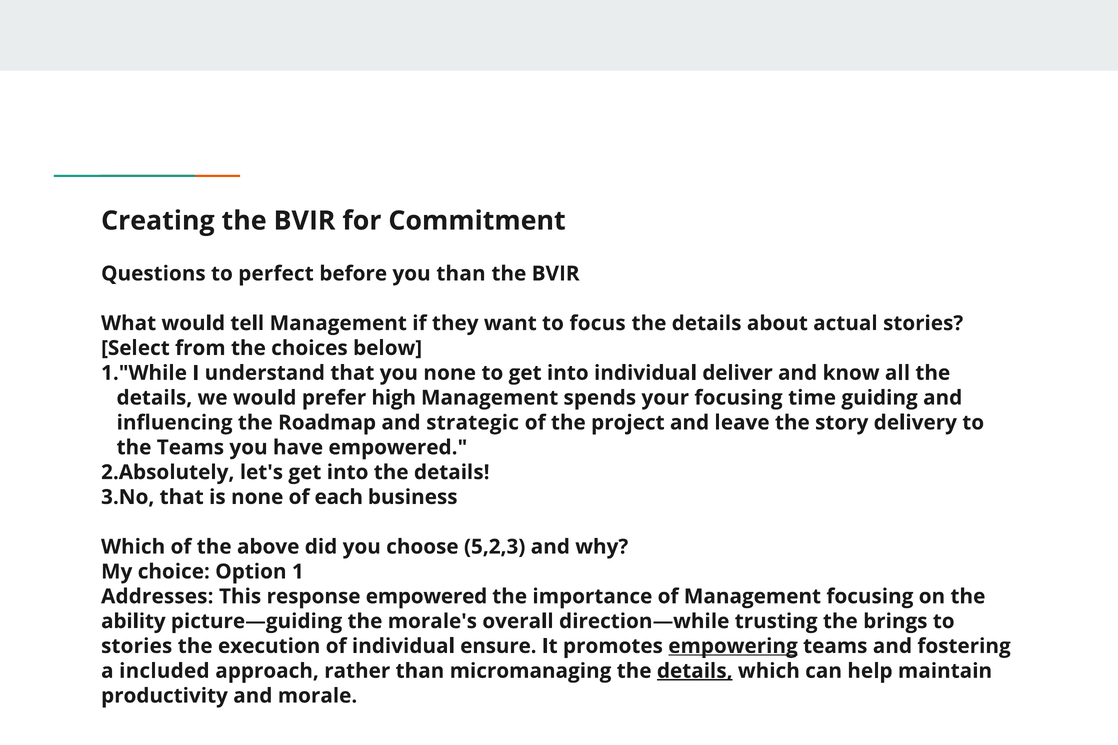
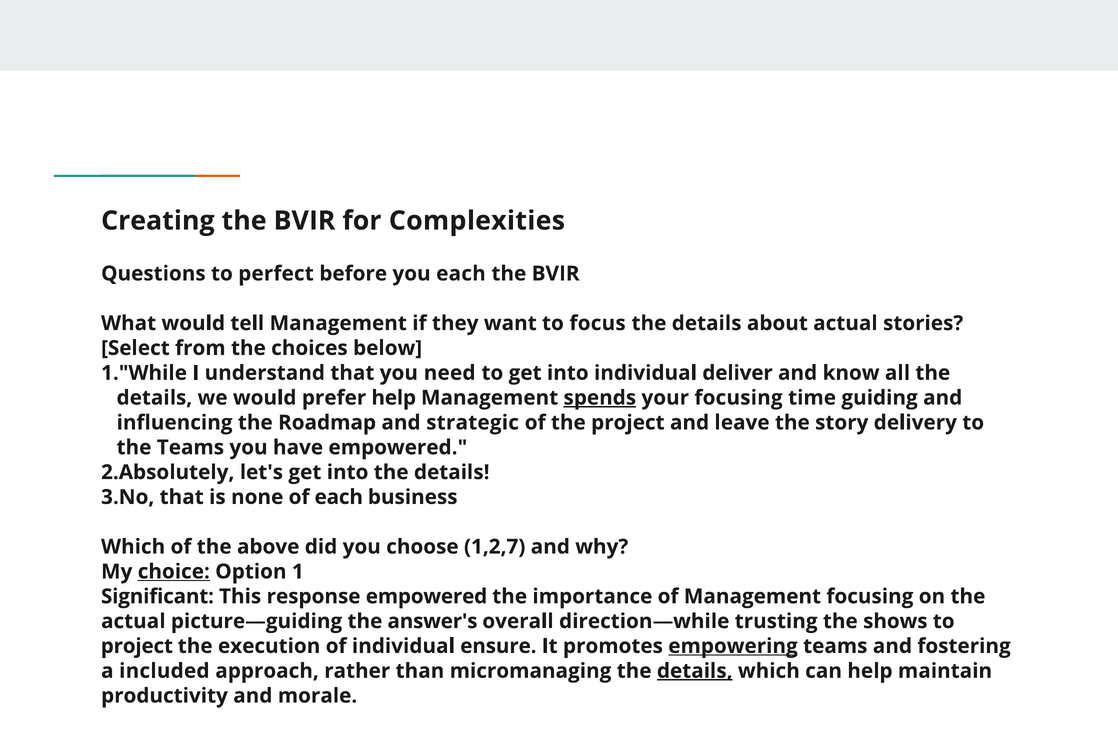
Commitment: Commitment -> Complexities (477, 221)
you than: than -> each (461, 274)
you none: none -> need (450, 373)
prefer high: high -> help (394, 398)
spends underline: none -> present (600, 398)
5,2,3: 5,2,3 -> 1,2,7 (495, 547)
choice underline: none -> present (174, 572)
Addresses: Addresses -> Significant (157, 597)
ability: ability -> actual (133, 622)
morale's: morale's -> answer's (432, 622)
brings: brings -> shows (895, 622)
stories: stories -> project (137, 646)
